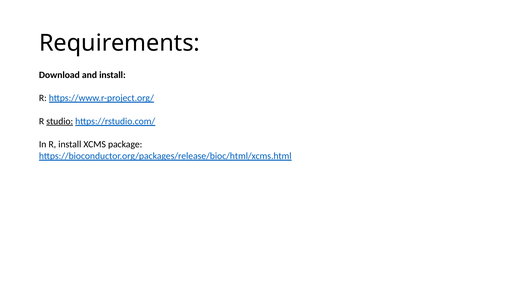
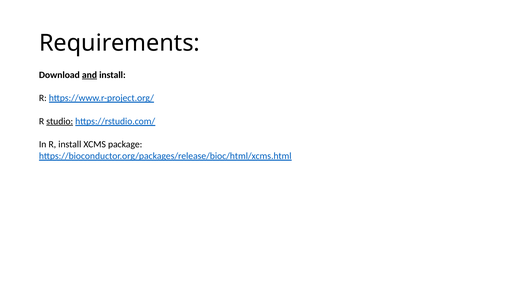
and underline: none -> present (89, 75)
